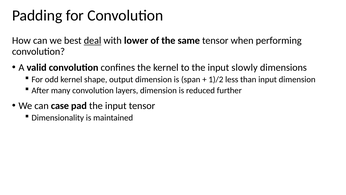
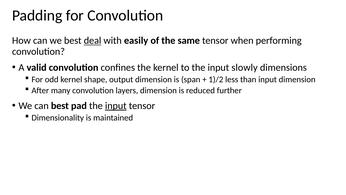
lower: lower -> easily (136, 41)
can case: case -> best (60, 106)
input underline: none -> present (116, 106)
